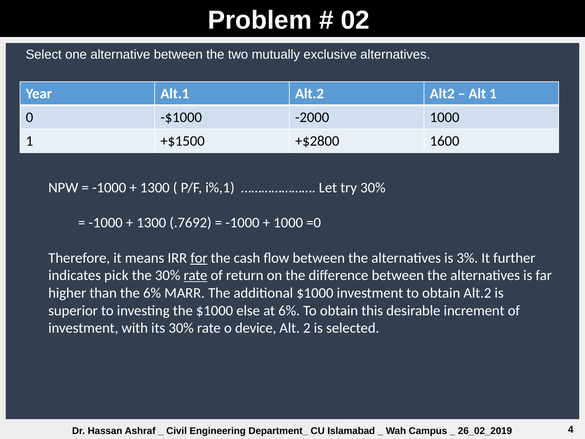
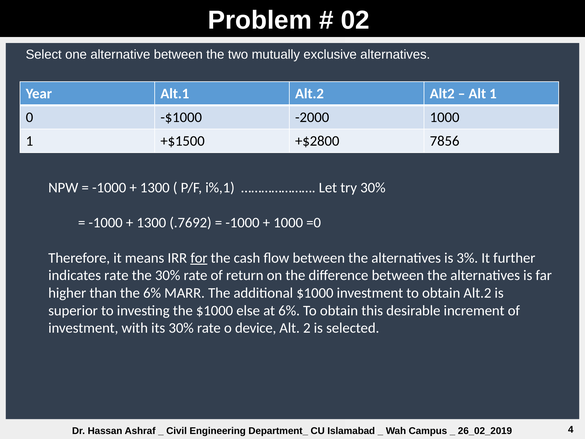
1600: 1600 -> 7856 (445, 141)
indicates pick: pick -> rate (116, 275)
rate underline: present -> none (195, 275)
